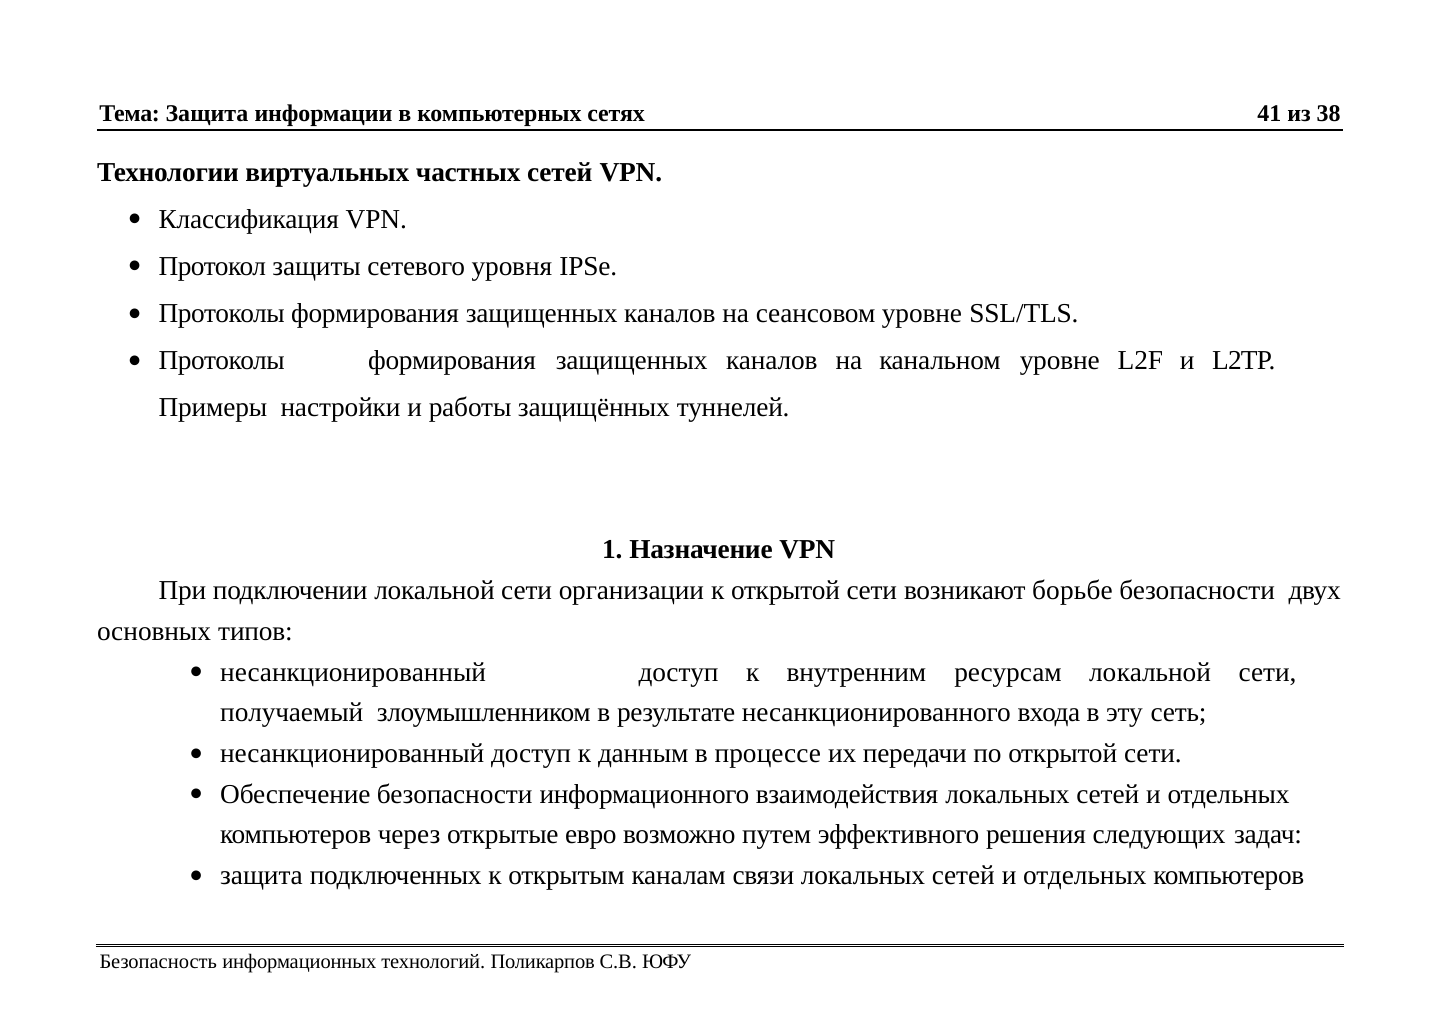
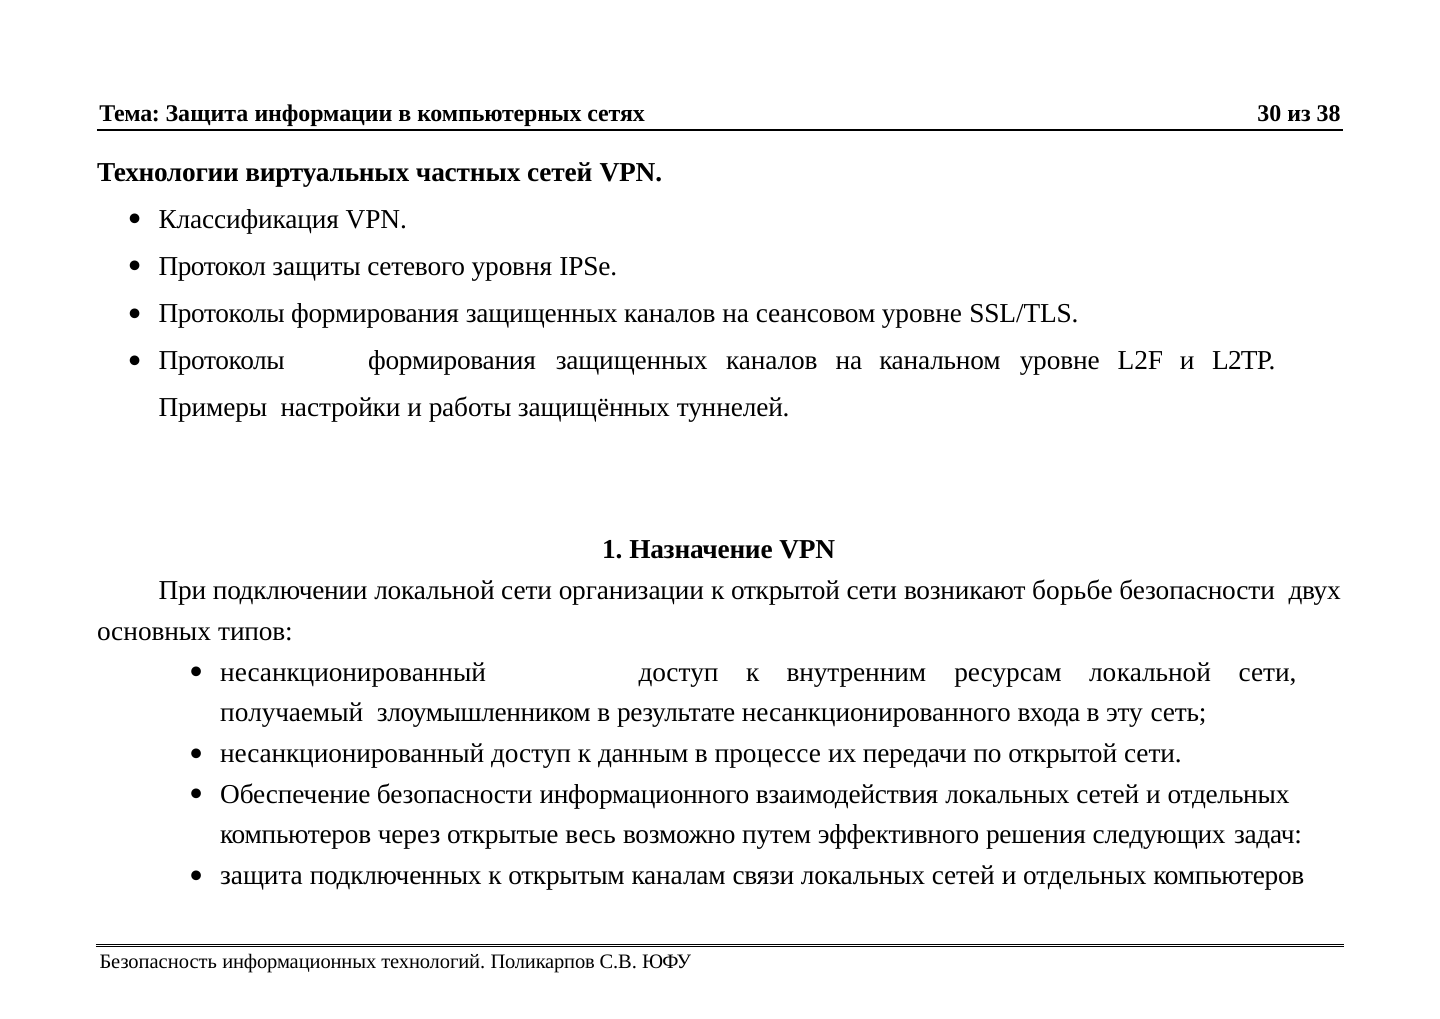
41: 41 -> 30 (1269, 114)
евро: евро -> весь (591, 835)
